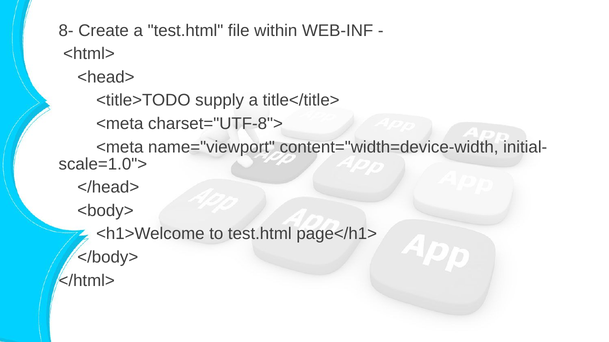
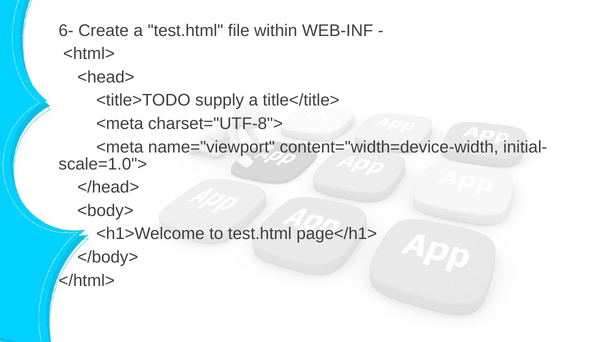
8-: 8- -> 6- (66, 31)
